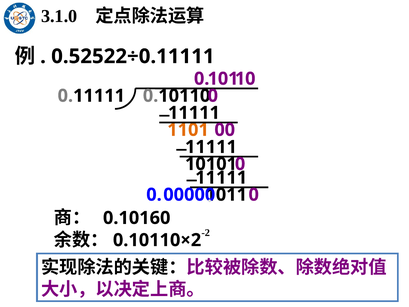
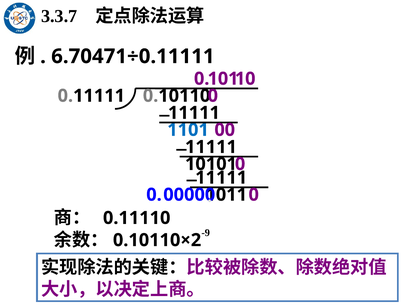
3.1.0: 3.1.0 -> 3.3.7 (59, 16)
0.52522÷0.11111: 0.52522÷0.11111 -> 6.70471÷0.11111 (133, 56)
1101 colour: orange -> blue (188, 130)
0.10160: 0.10160 -> 0.11110 (137, 218)
-2: -2 -> -9 (206, 233)
